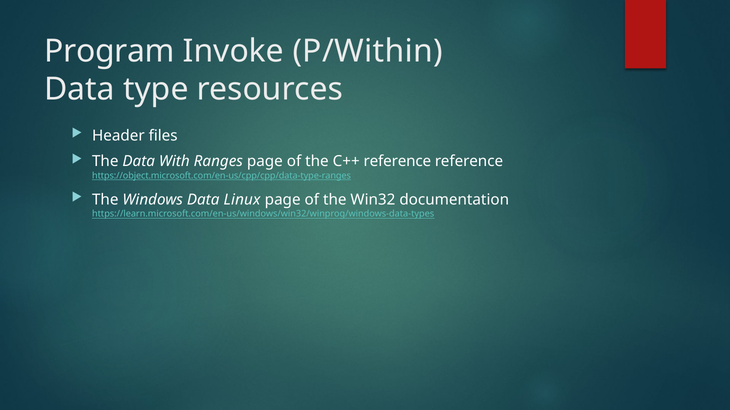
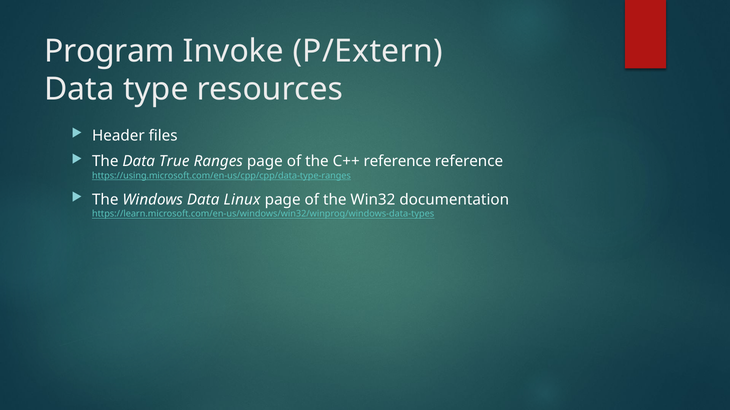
P/Within: P/Within -> P/Extern (368, 51)
With: With -> True (174, 162)
https://object.microsoft.com/en-us/cpp/cpp/data-type-ranges: https://object.microsoft.com/en-us/cpp/cpp/data-type-ranges -> https://using.microsoft.com/en-us/cpp/cpp/data-type-ranges (221, 176)
